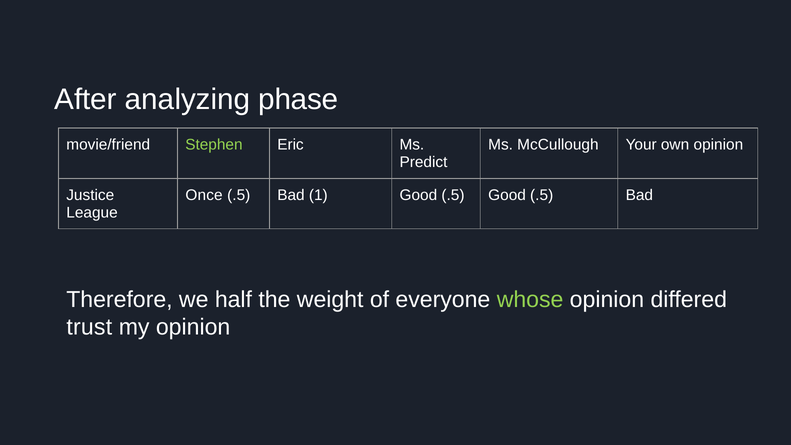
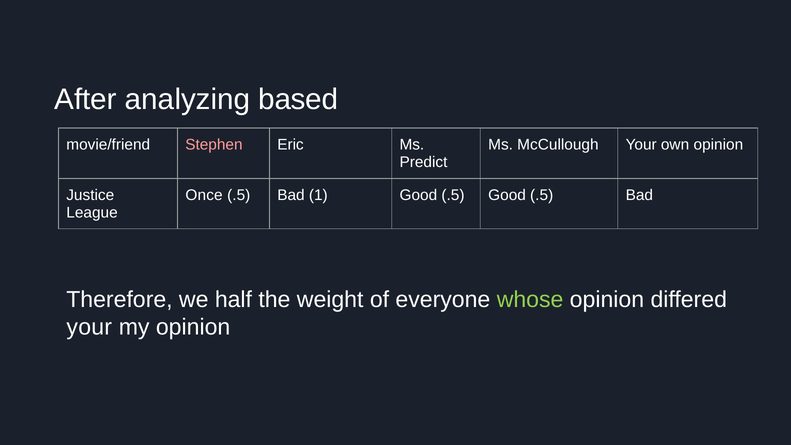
phase: phase -> based (298, 99)
Stephen colour: light green -> pink (214, 145)
trust: trust -> your (89, 327)
